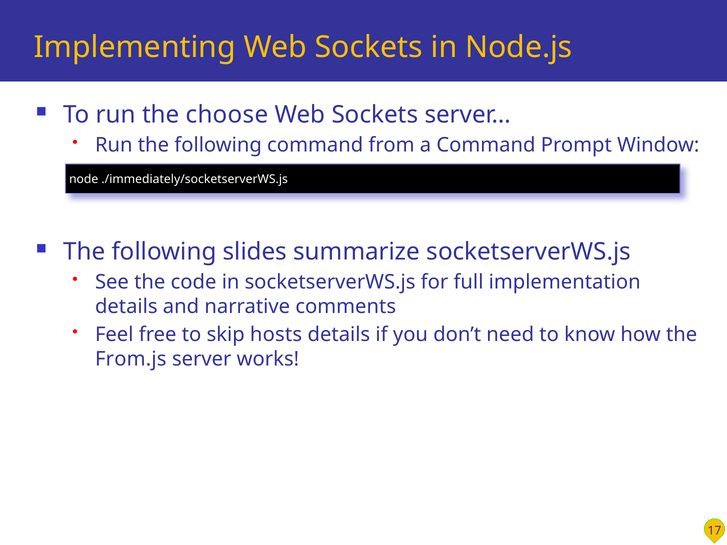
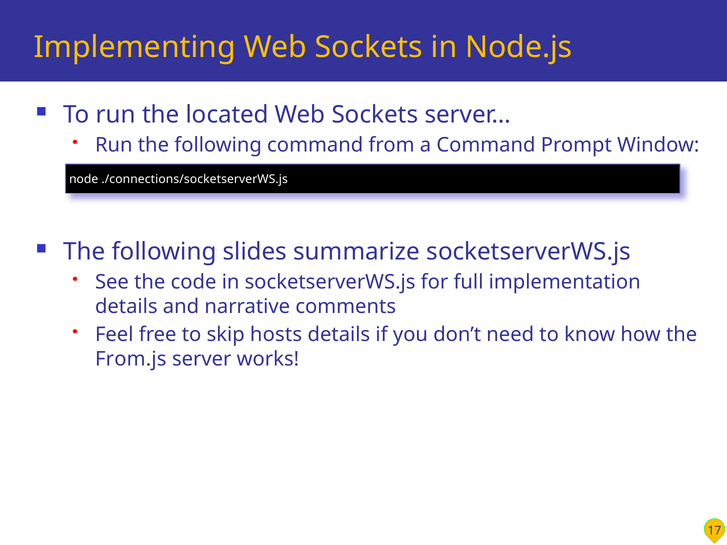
choose: choose -> located (227, 115)
./immediately/socketserverWS.js: ./immediately/socketserverWS.js -> ./connections/socketserverWS.js (195, 180)
